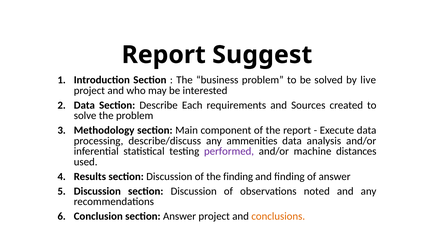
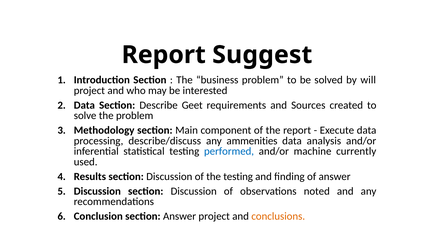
live: live -> will (368, 80)
Each: Each -> Geet (192, 105)
performed colour: purple -> blue (229, 151)
distances: distances -> currently (356, 151)
the finding: finding -> testing (238, 177)
